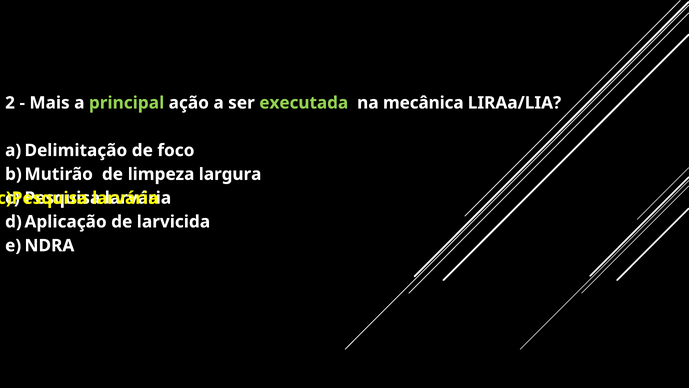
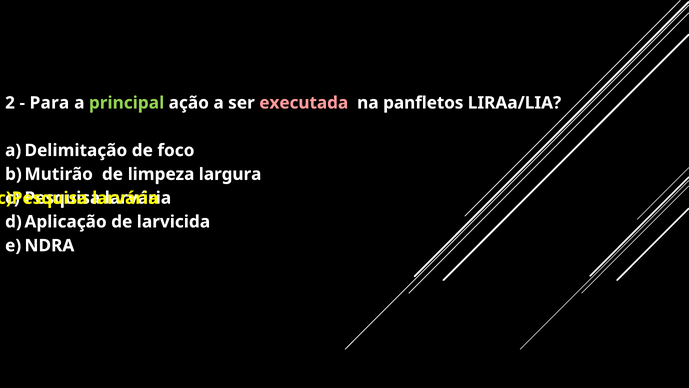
Mais: Mais -> Para (49, 103)
executada colour: light green -> pink (304, 103)
mecânica: mecânica -> panfletos (423, 103)
